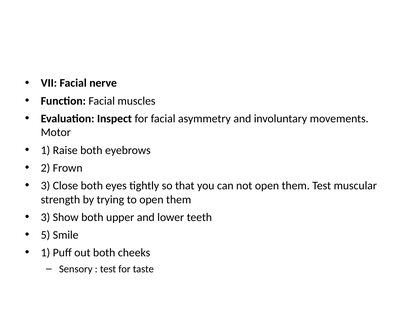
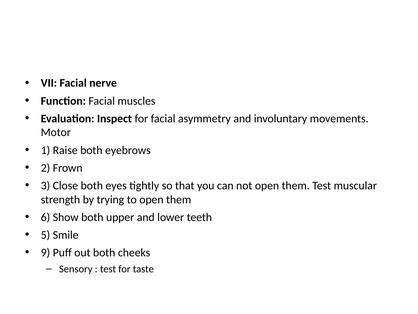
3: 3 -> 6 (45, 217)
1: 1 -> 9 (45, 252)
